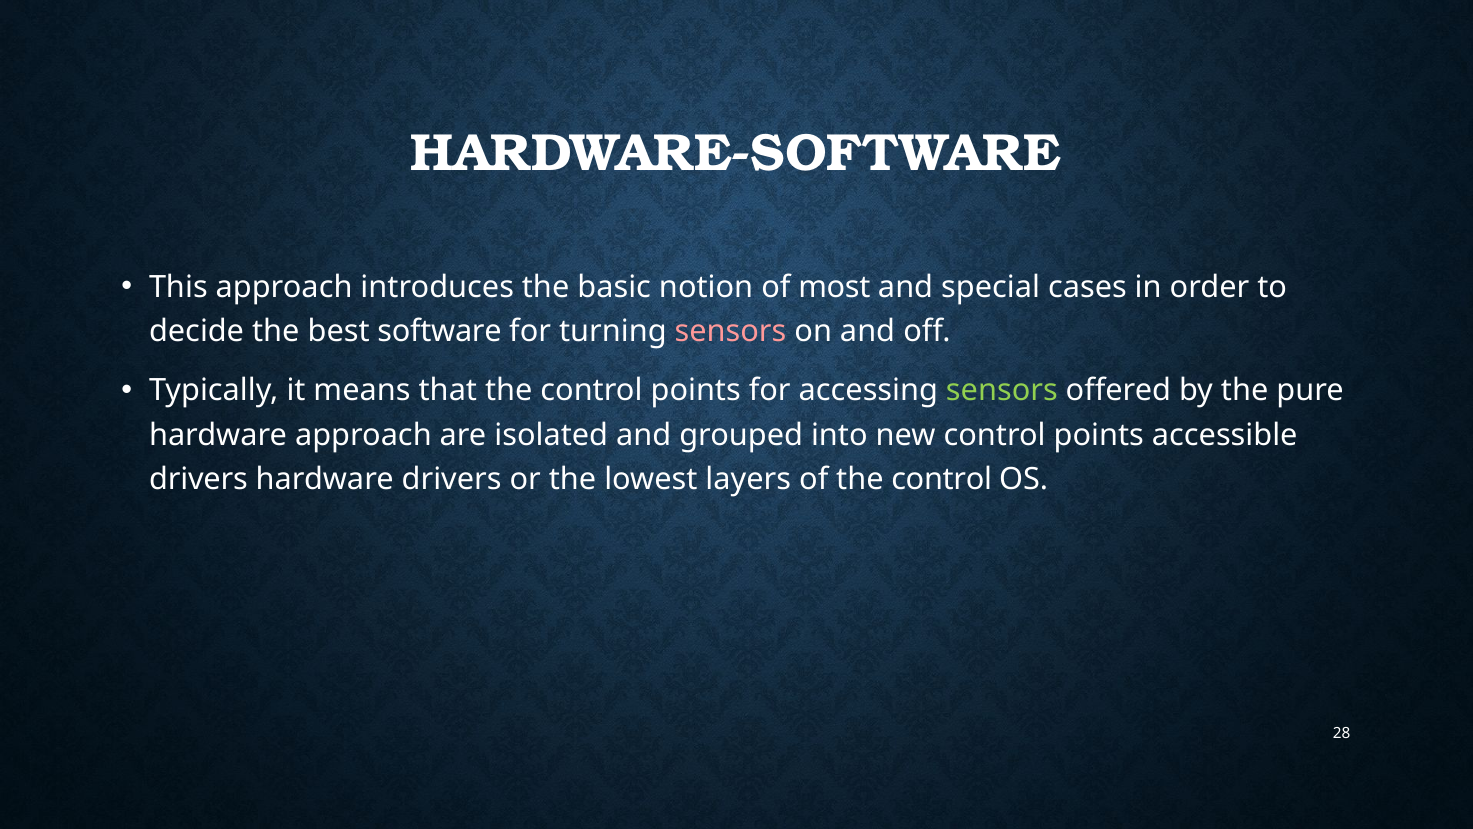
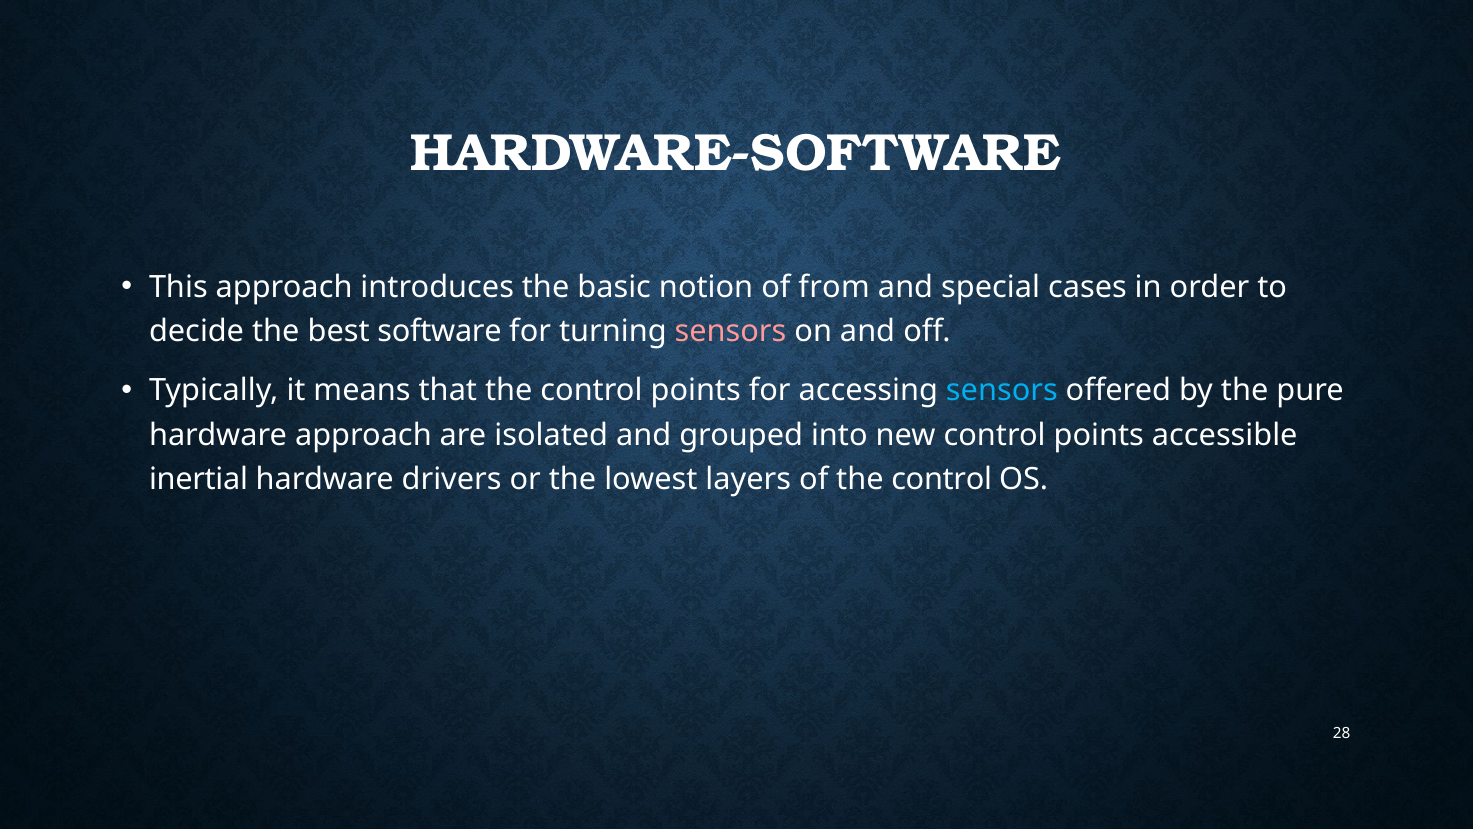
most: most -> from (834, 287)
sensors colour: light green -> light blue (1002, 391)
drivers: drivers -> inertial (198, 479)
